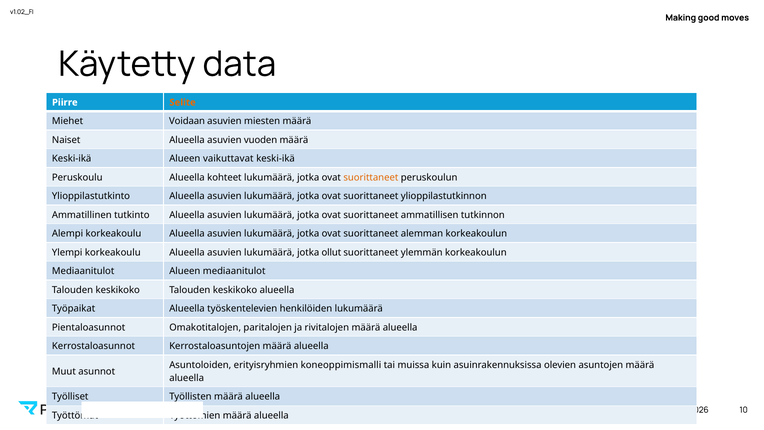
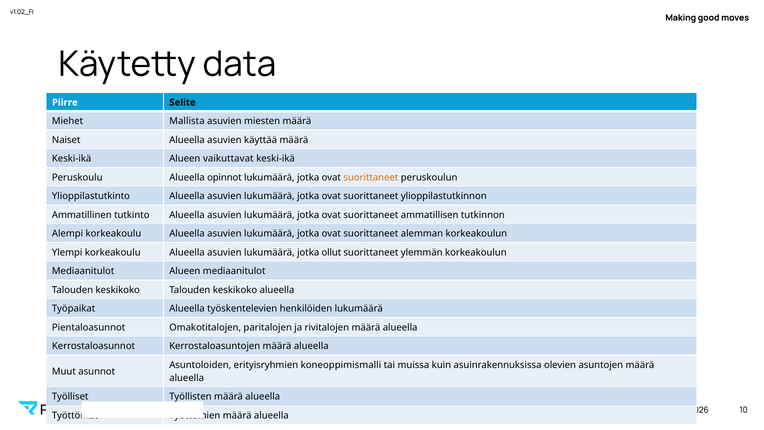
Selite colour: orange -> black (183, 102)
Voidaan: Voidaan -> Mallista (187, 121)
vuoden: vuoden -> käyttää (261, 140)
kohteet: kohteet -> opinnot (224, 177)
